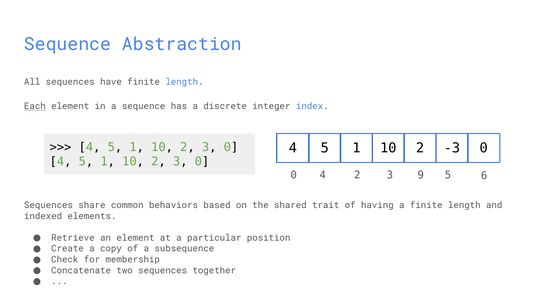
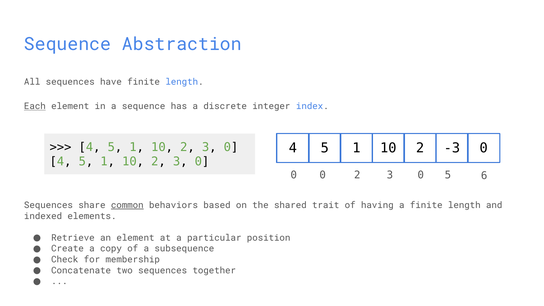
4: 4 -> 0 (323, 175)
9: 9 -> 0 (421, 175)
common underline: none -> present (127, 205)
